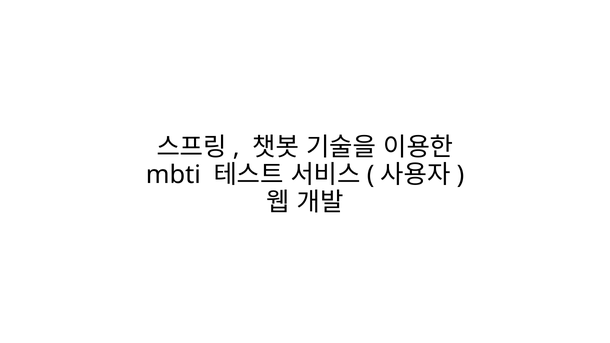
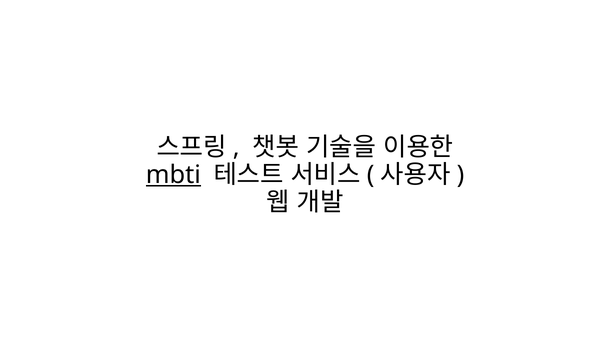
mbti underline: none -> present (173, 175)
